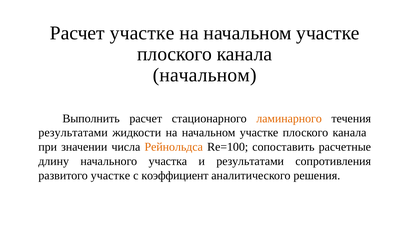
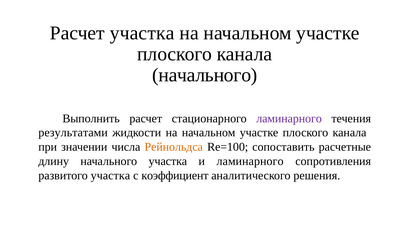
Расчет участке: участке -> участка (142, 33)
начальном: начальном -> начального (205, 75)
ламинарного colour: orange -> purple (289, 119)
и результатами: результатами -> ламинарного (250, 162)
развитого участке: участке -> участка (110, 176)
